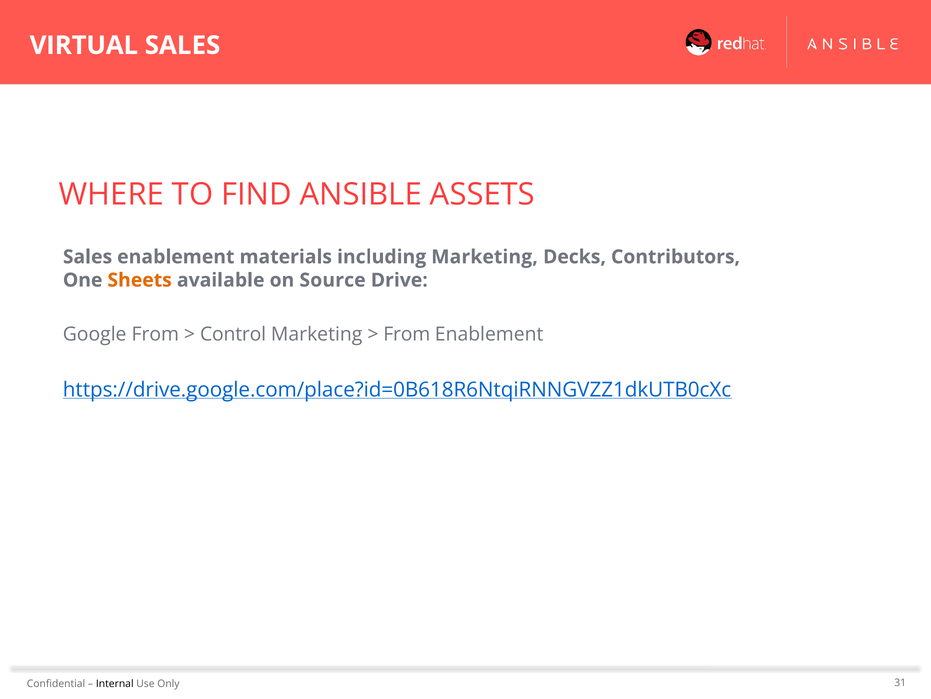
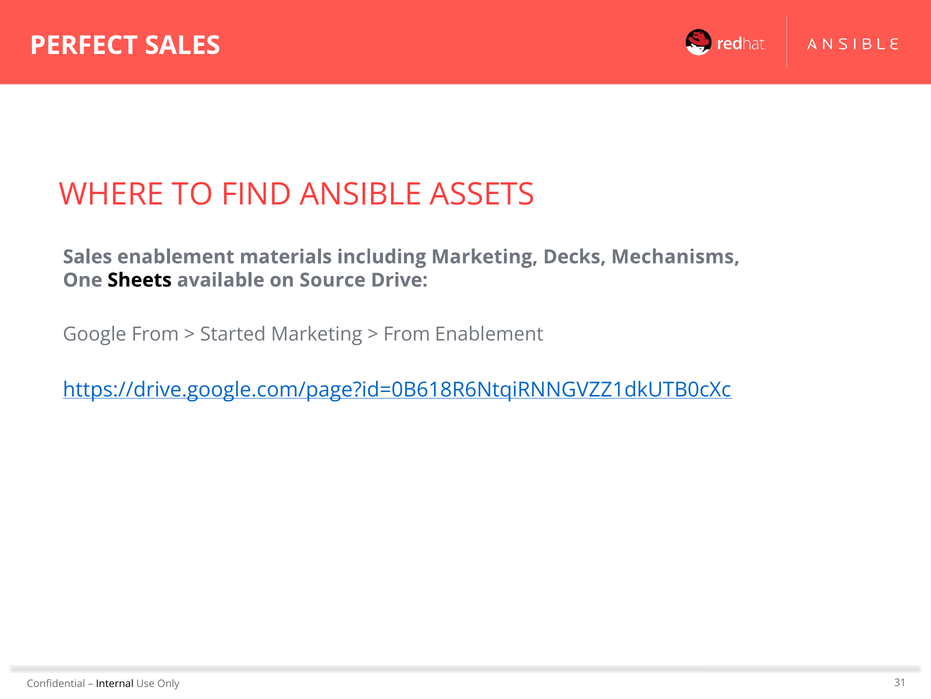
VIRTUAL: VIRTUAL -> PERFECT (84, 45)
Contributors: Contributors -> Mechanisms (675, 257)
Sheets colour: orange -> black (140, 280)
Control: Control -> Started (233, 334)
https://drive.google.com/place?id=0B618R6NtqiRNNGVZZ1dkUTB0cXc: https://drive.google.com/place?id=0B618R6NtqiRNNGVZZ1dkUTB0cXc -> https://drive.google.com/page?id=0B618R6NtqiRNNGVZZ1dkUTB0cXc (397, 390)
